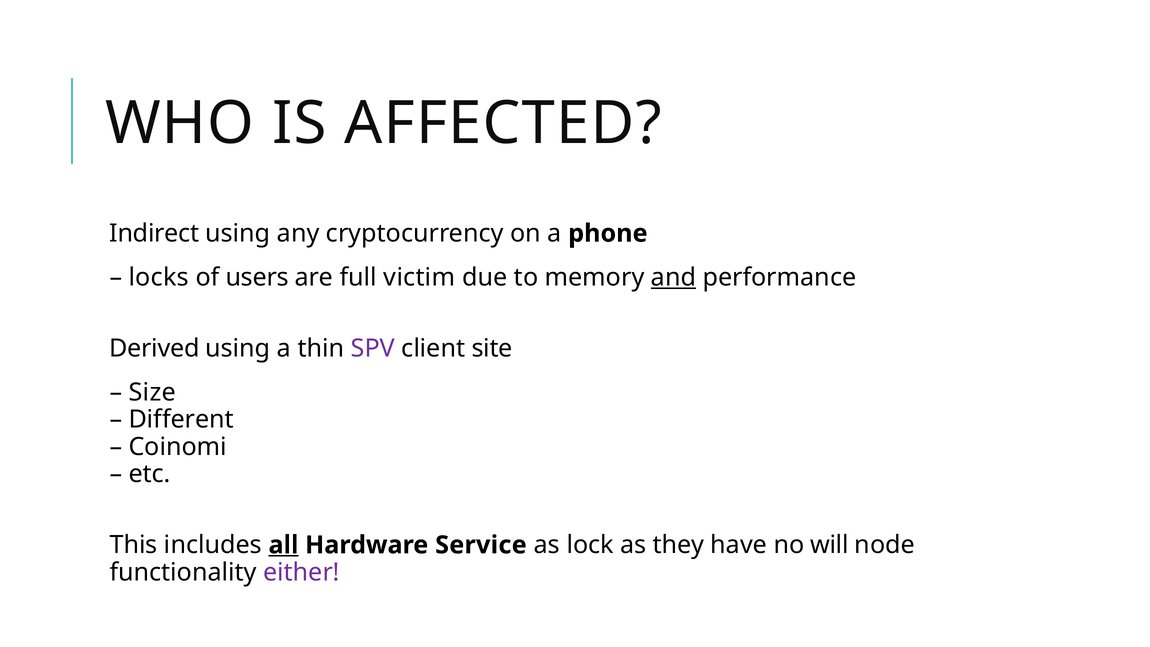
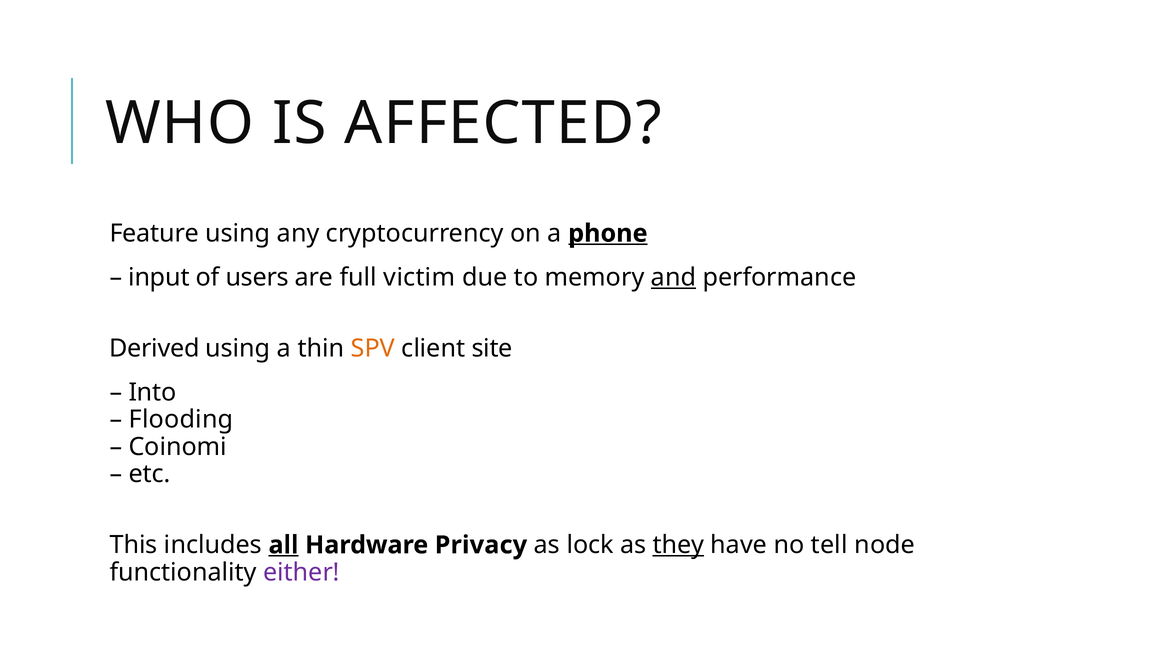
Indirect: Indirect -> Feature (154, 233)
phone underline: none -> present (608, 233)
locks: locks -> input (159, 277)
SPV colour: purple -> orange (373, 348)
Size: Size -> Into (153, 392)
Different: Different -> Flooding (181, 420)
Service: Service -> Privacy (481, 545)
they underline: none -> present (678, 545)
will: will -> tell (829, 545)
